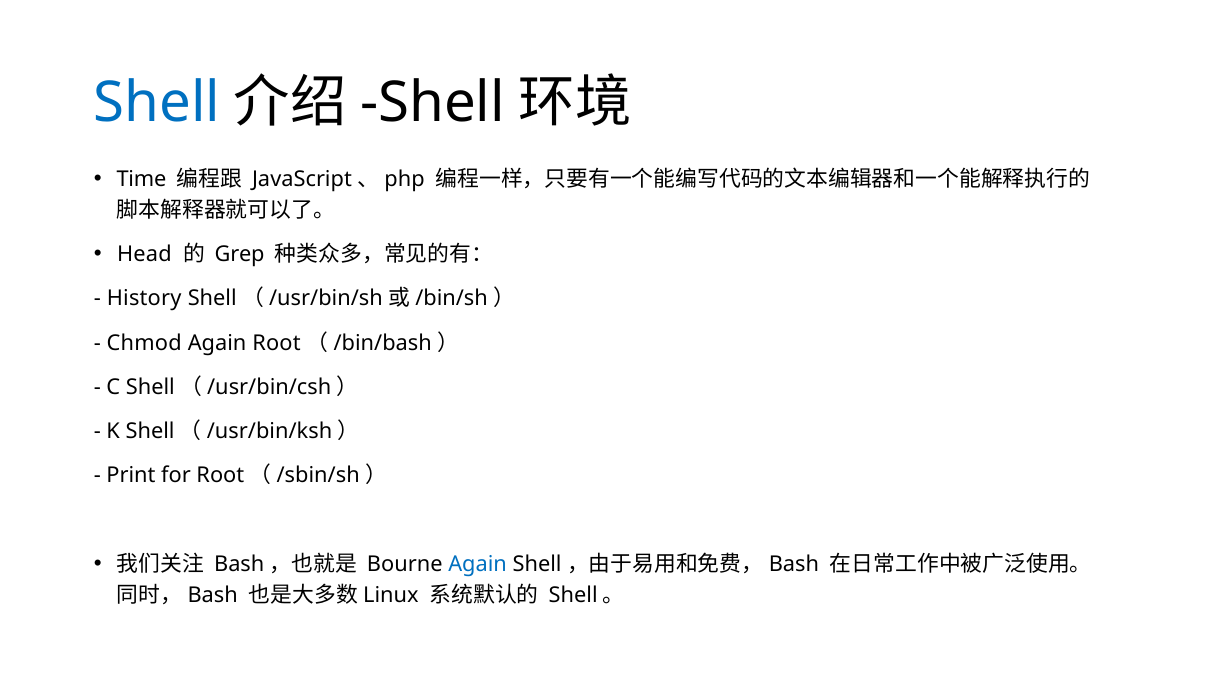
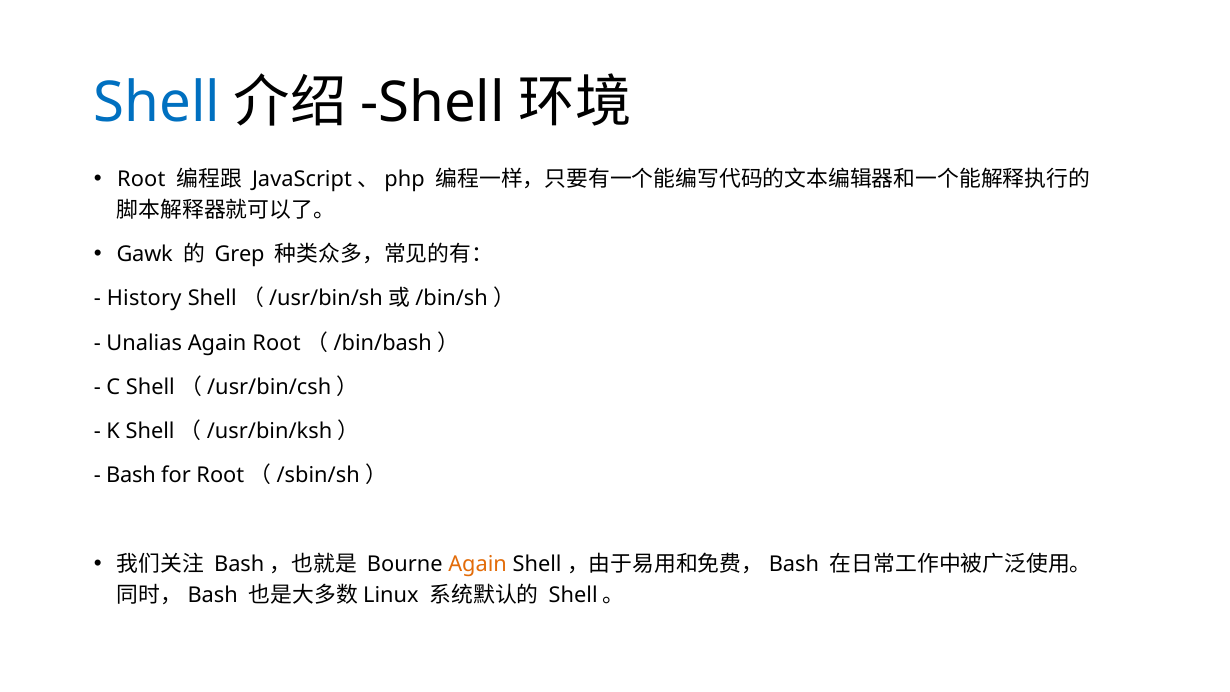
Time: Time -> Root (141, 179)
Head: Head -> Gawk (145, 254)
Chmod: Chmod -> Unalias (144, 343)
Print: Print -> Bash (131, 475)
Again colour: blue -> orange (478, 564)
